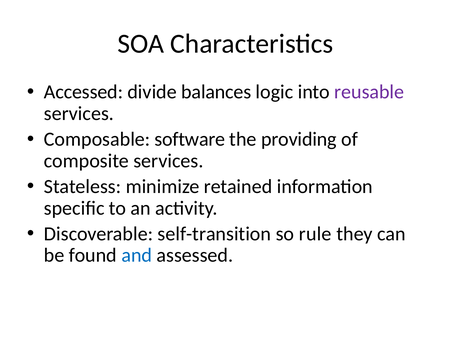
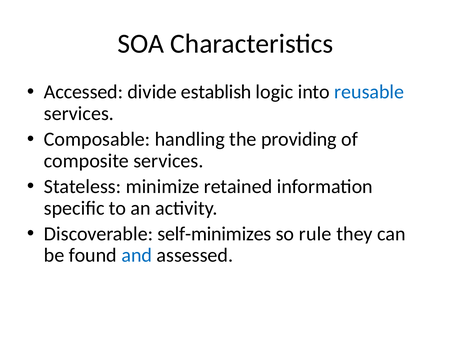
balances: balances -> establish (216, 92)
reusable colour: purple -> blue (369, 92)
software: software -> handling (190, 139)
self-transition: self-transition -> self-minimizes (214, 234)
